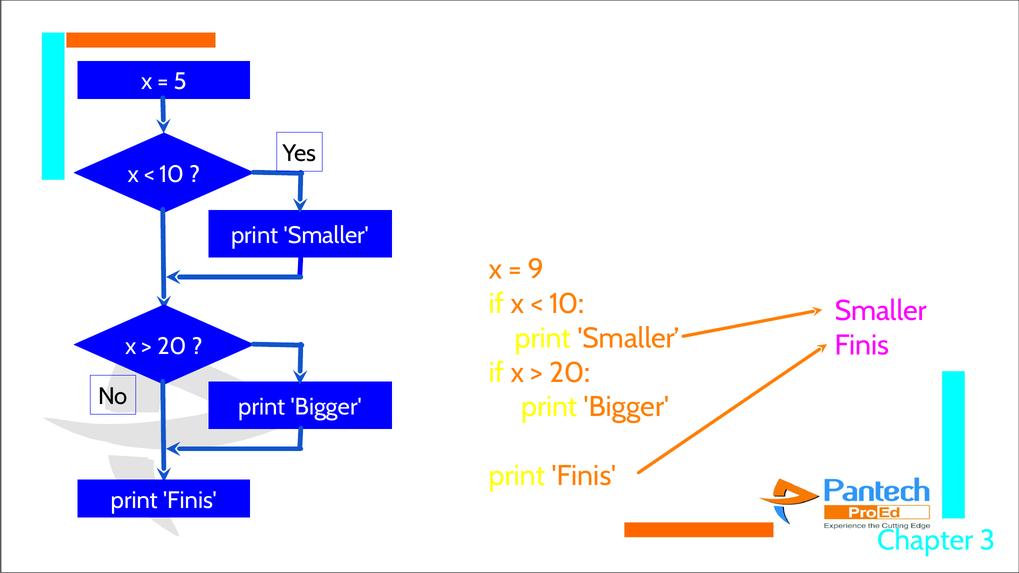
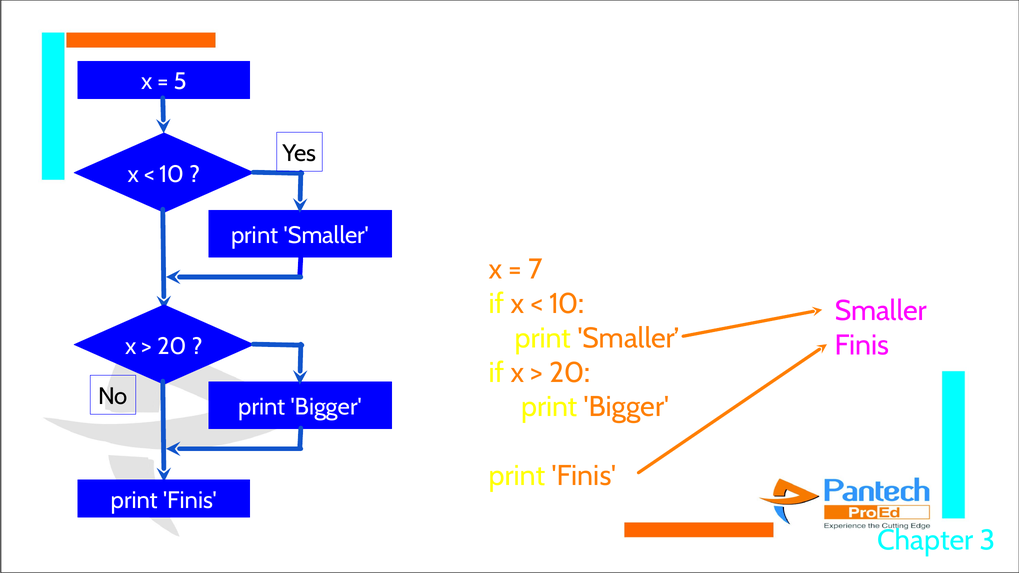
9: 9 -> 7 (536, 270)
